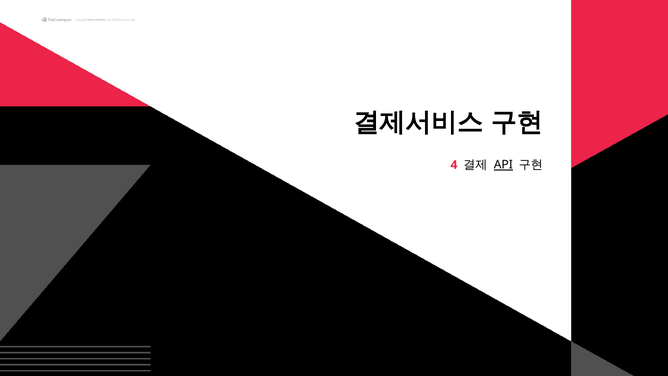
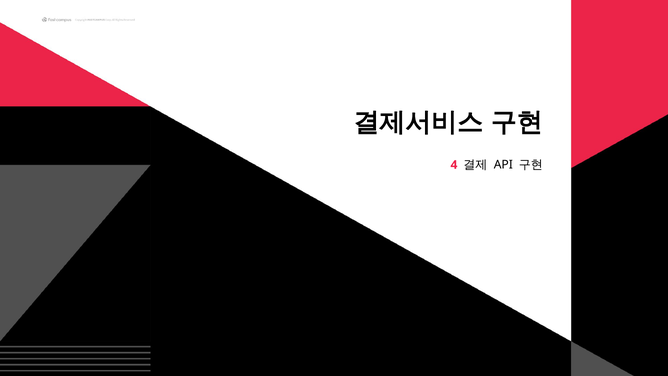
API underline: present -> none (503, 165)
